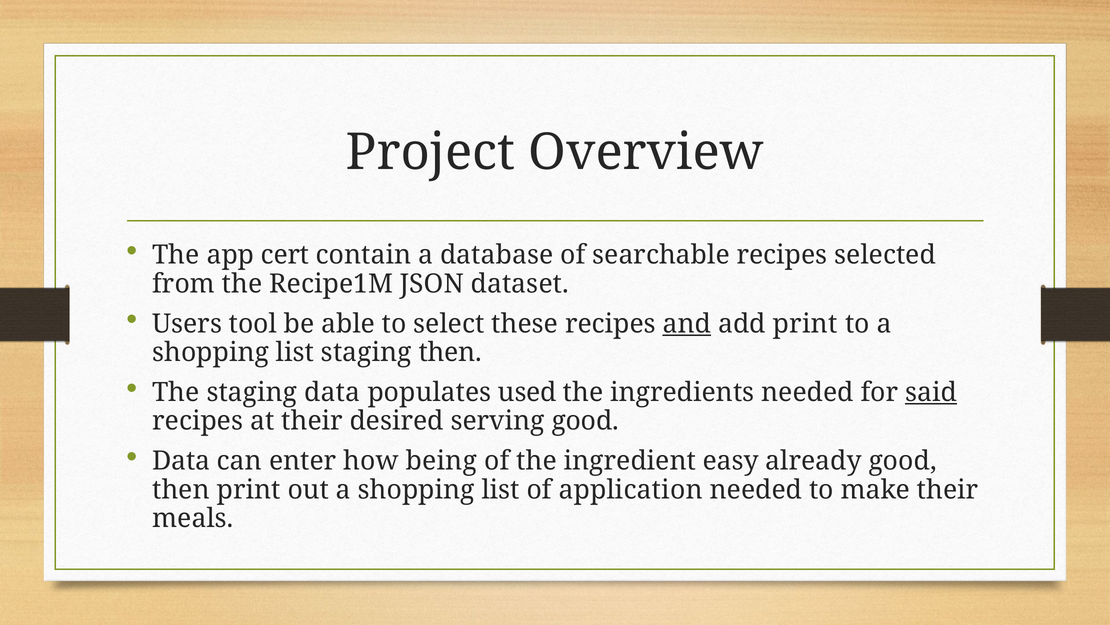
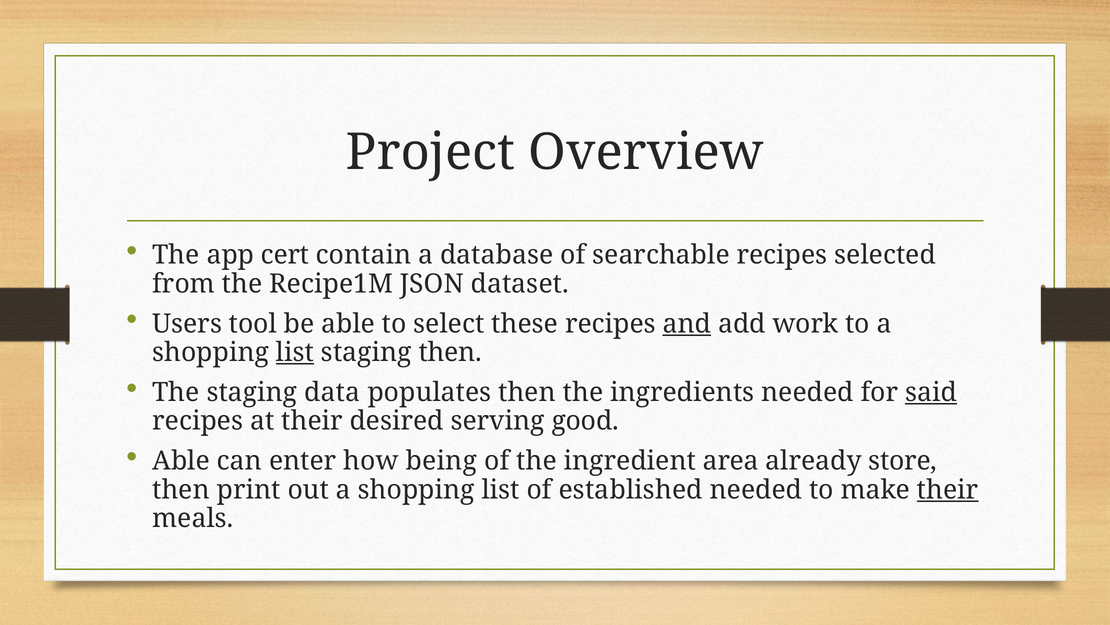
add print: print -> work (806, 323)
list underline: none -> present (295, 352)
populates used: used -> then (527, 392)
Data: Data -> Able (181, 461)
easy: easy -> area (731, 461)
already good: good -> store (903, 461)
application: application -> established (631, 489)
their underline: none -> present (948, 489)
